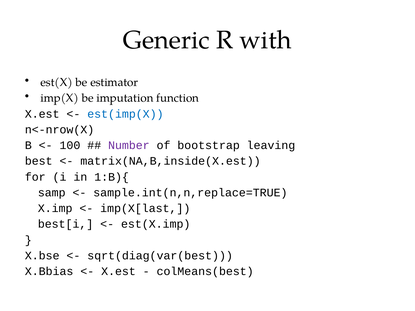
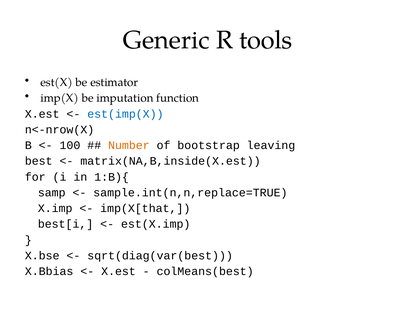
with: with -> tools (266, 40)
Number colour: purple -> orange (129, 145)
imp(X[last: imp(X[last -> imp(X[that (145, 209)
